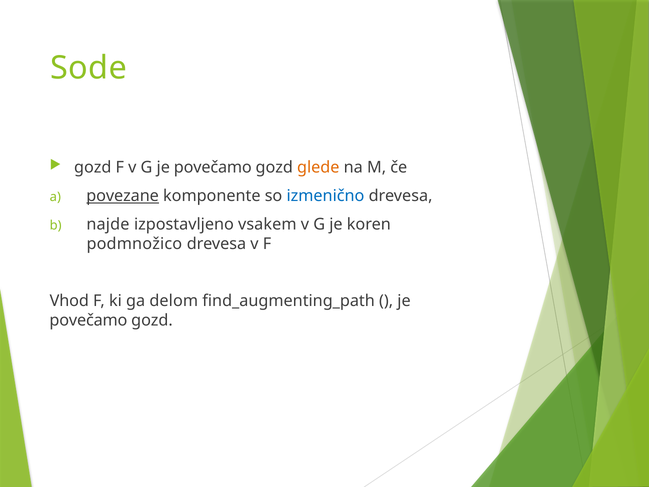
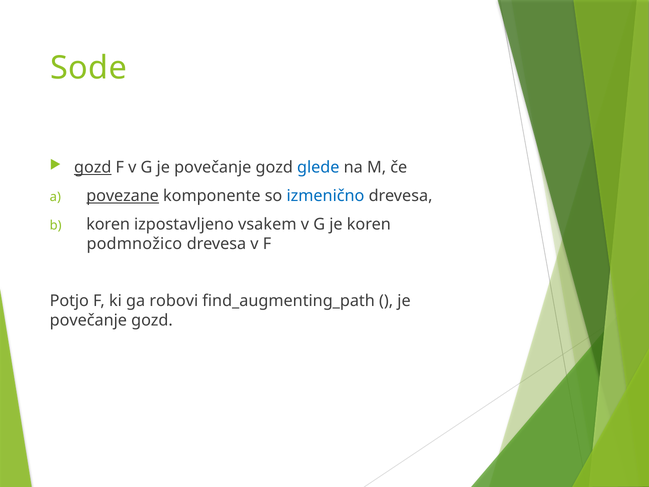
gozd underline: none -> present (93, 167)
G je povečamo: povečamo -> povečanje (213, 167)
glede colour: orange -> blue (318, 167)
najde: najde -> koren (108, 224)
Vhod: Vhod -> Potjo (69, 301)
delom: delom -> robovi (174, 301)
povečamo: povečamo -> povečanje (88, 320)
